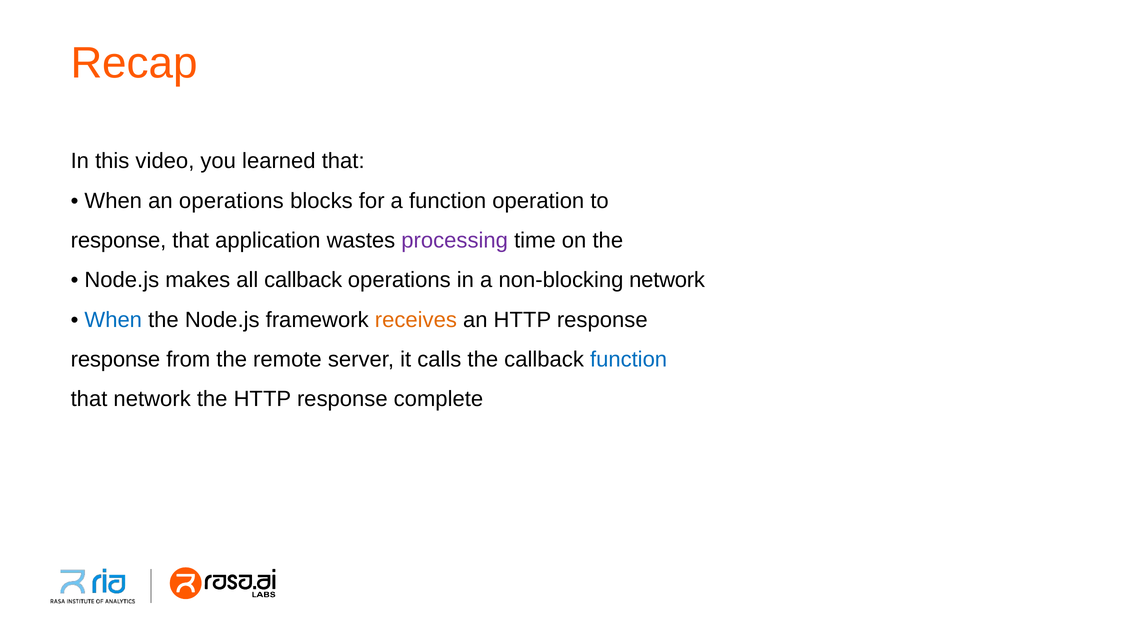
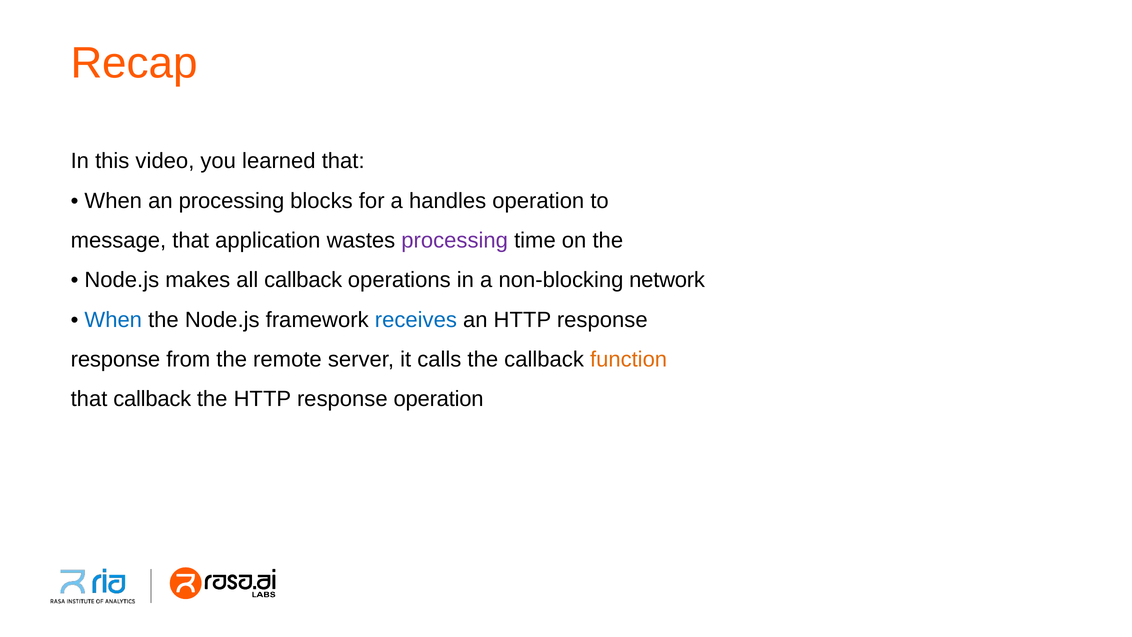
an operations: operations -> processing (232, 201)
a function: function -> handles (448, 201)
response: response -> message (118, 240)
receives colour: orange -> blue (416, 320)
function colour: blue -> orange (629, 359)
that network: network -> callback (152, 399)
response complete: complete -> operation (439, 399)
